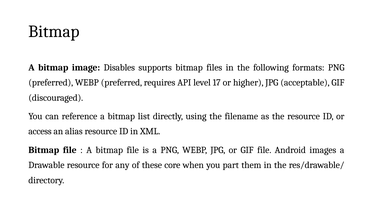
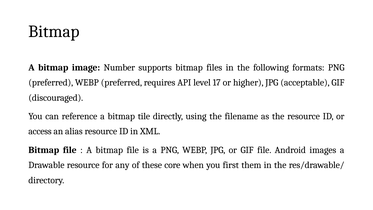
Disables: Disables -> Number (119, 67)
list: list -> tile (144, 116)
part: part -> first (231, 165)
